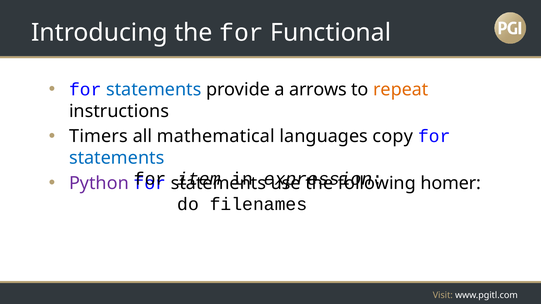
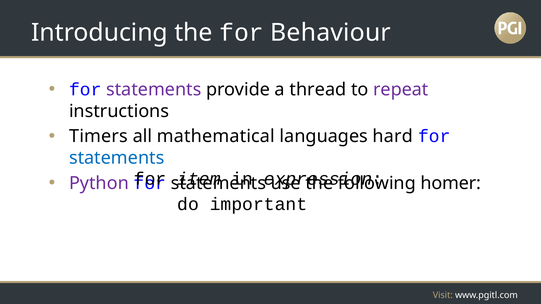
Functional: Functional -> Behaviour (331, 33)
statements colour: blue -> purple (154, 90)
arrows: arrows -> thread (318, 90)
repeat colour: orange -> purple (401, 90)
copy: copy -> hard (393, 136)
filenames: filenames -> important (258, 204)
